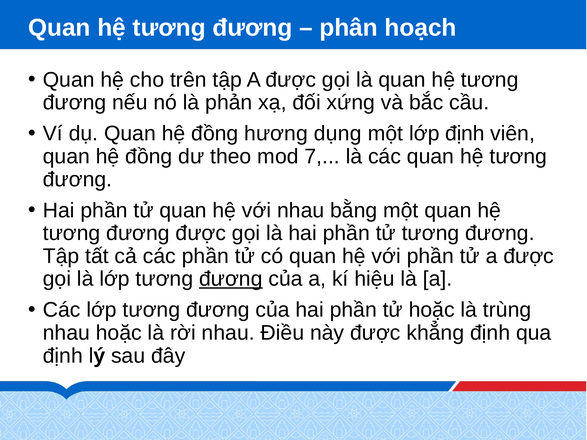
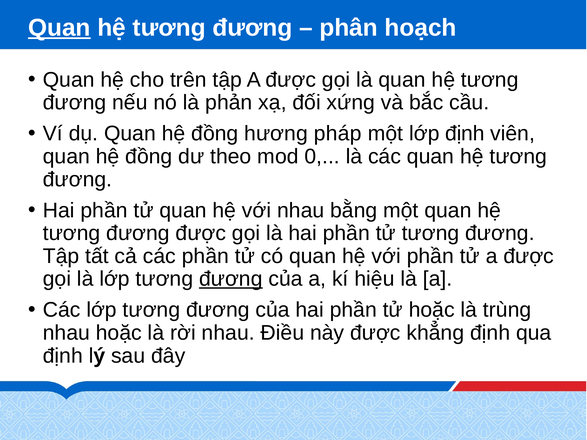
Quan underline: none -> present (59, 28)
dụng: dụng -> pháp (338, 134)
7: 7 -> 0 (322, 157)
